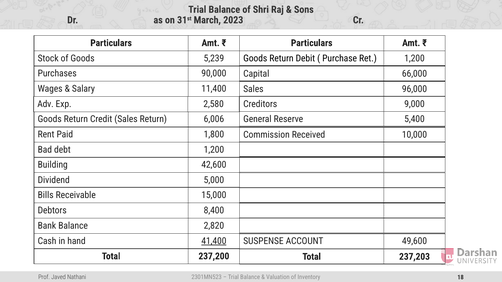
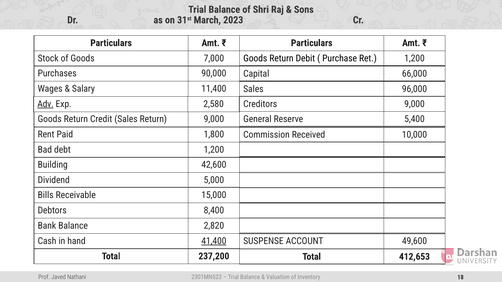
5,239: 5,239 -> 7,000 (214, 58)
Adv underline: none -> present (45, 104)
Return 6,006: 6,006 -> 9,000 (214, 119)
237,203: 237,203 -> 412,653 (414, 257)
